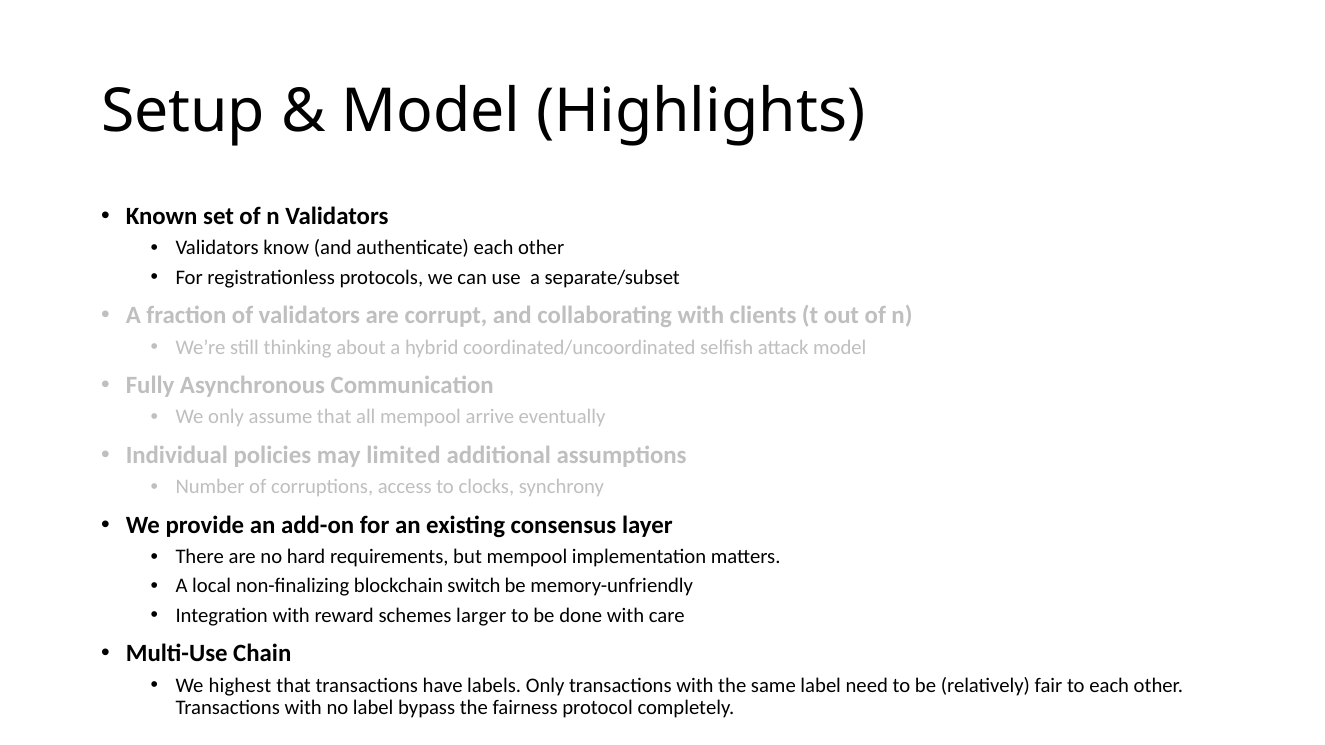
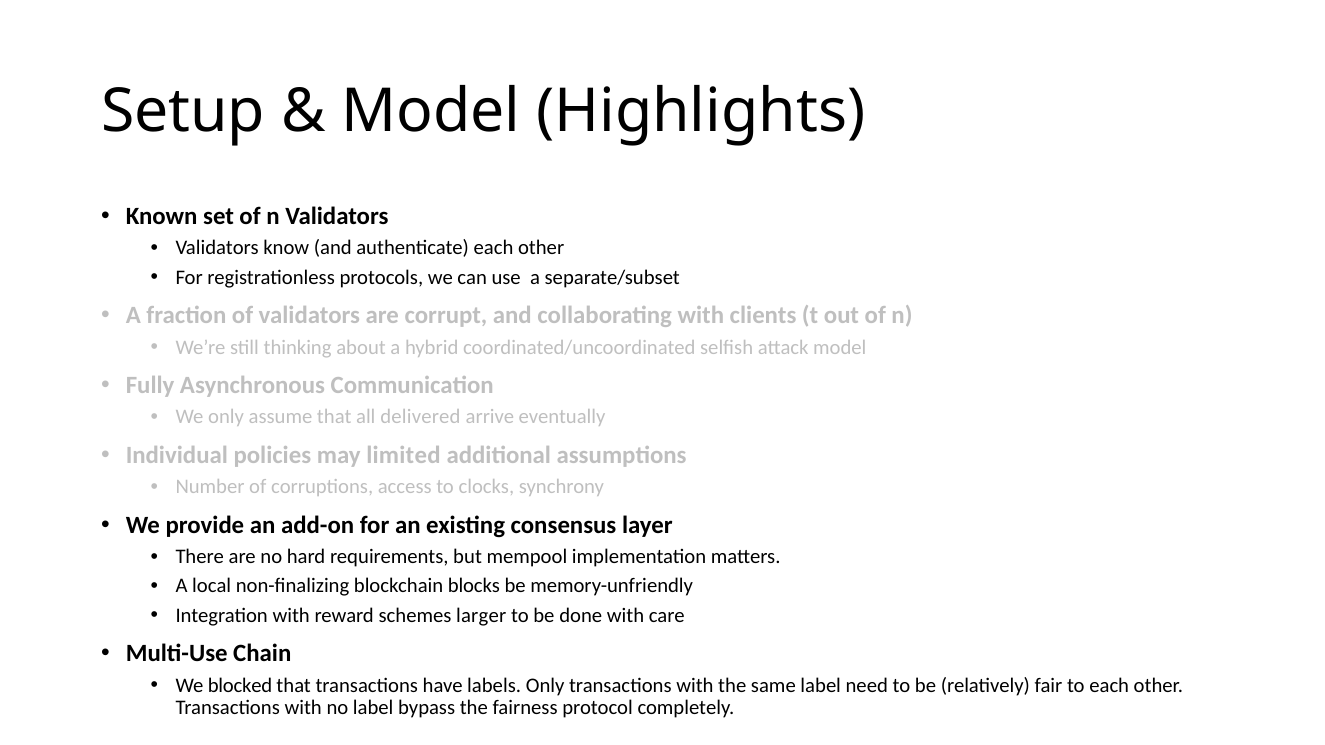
all mempool: mempool -> delivered (420, 417)
switch: switch -> blocks (474, 586)
highest: highest -> blocked (240, 686)
